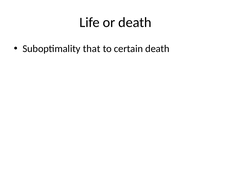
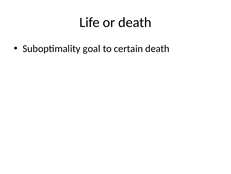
that: that -> goal (92, 48)
